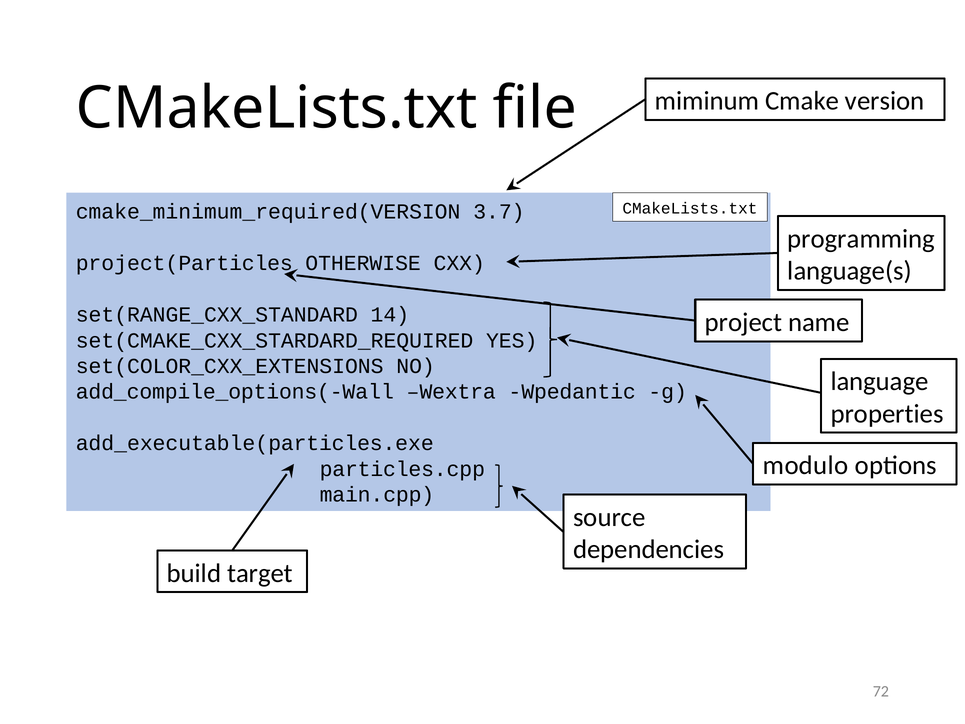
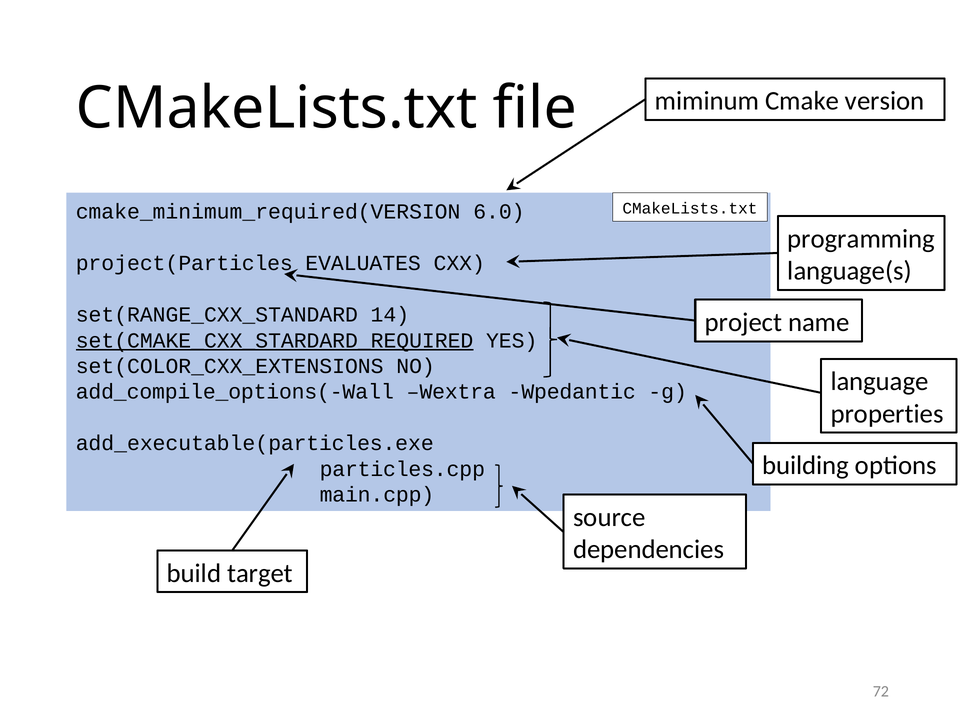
3.7: 3.7 -> 6.0 (499, 212)
OTHERWISE: OTHERWISE -> EVALUATES (363, 263)
set(CMAKE_CXX_STARDARD_REQUIRED underline: none -> present (275, 340)
modulo: modulo -> building (806, 465)
